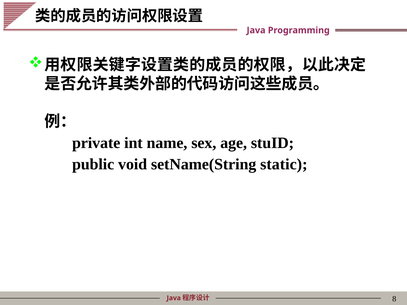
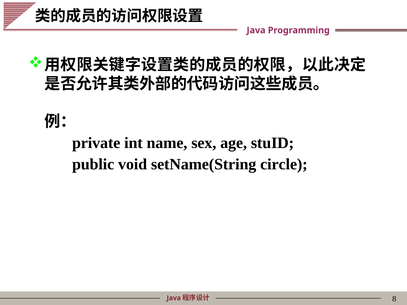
static: static -> circle (284, 164)
